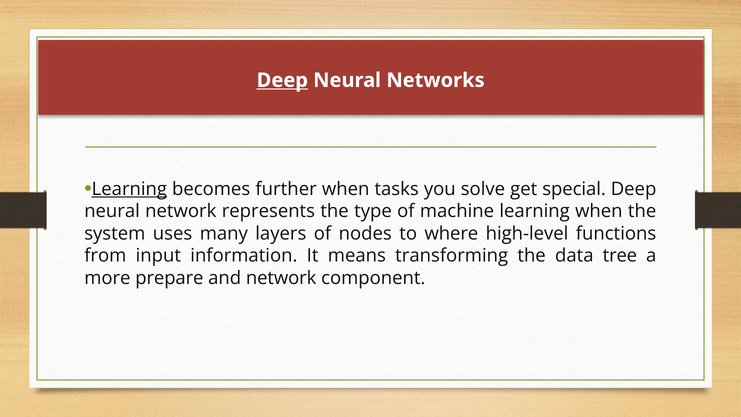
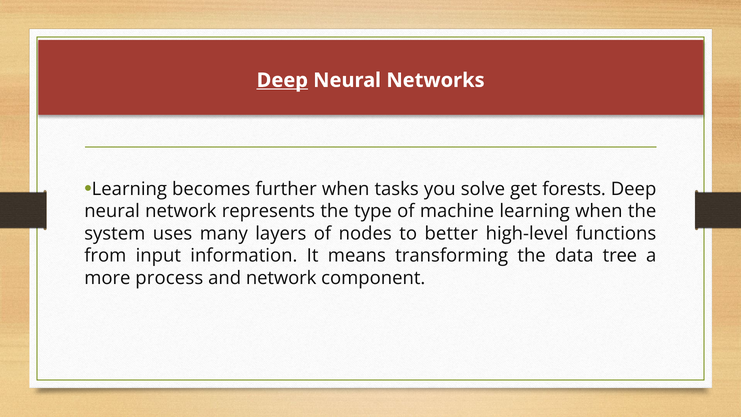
Learning underline: present -> none (129, 189)
special: special -> forests (574, 189)
where: where -> better (451, 233)
prepare: prepare -> process (169, 278)
